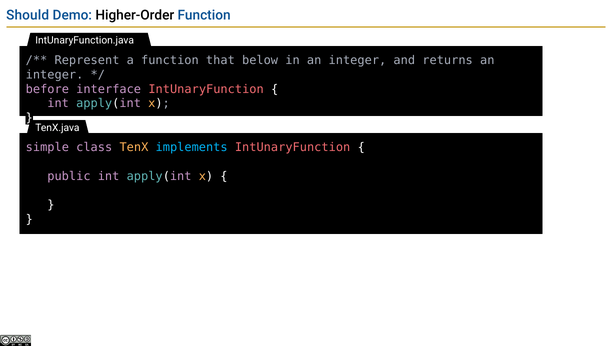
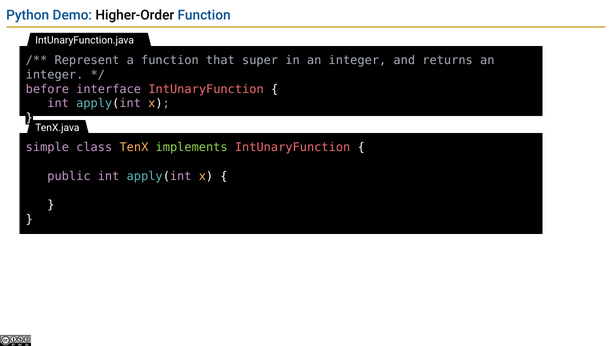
Should: Should -> Python (28, 15)
below: below -> super (260, 60)
implements colour: light blue -> light green (192, 148)
